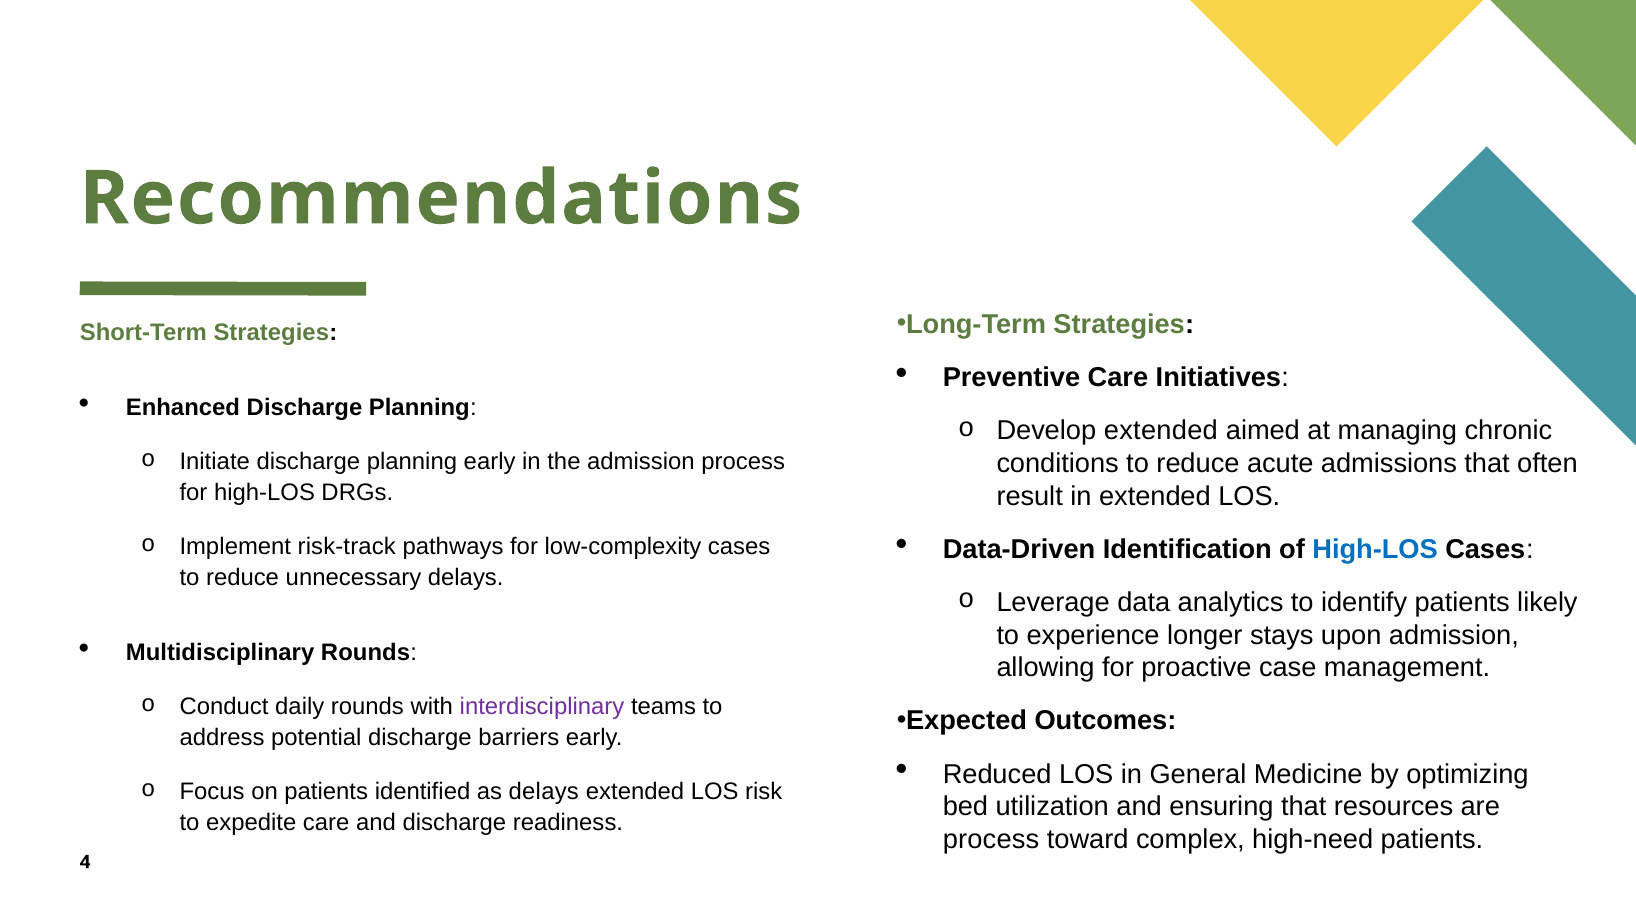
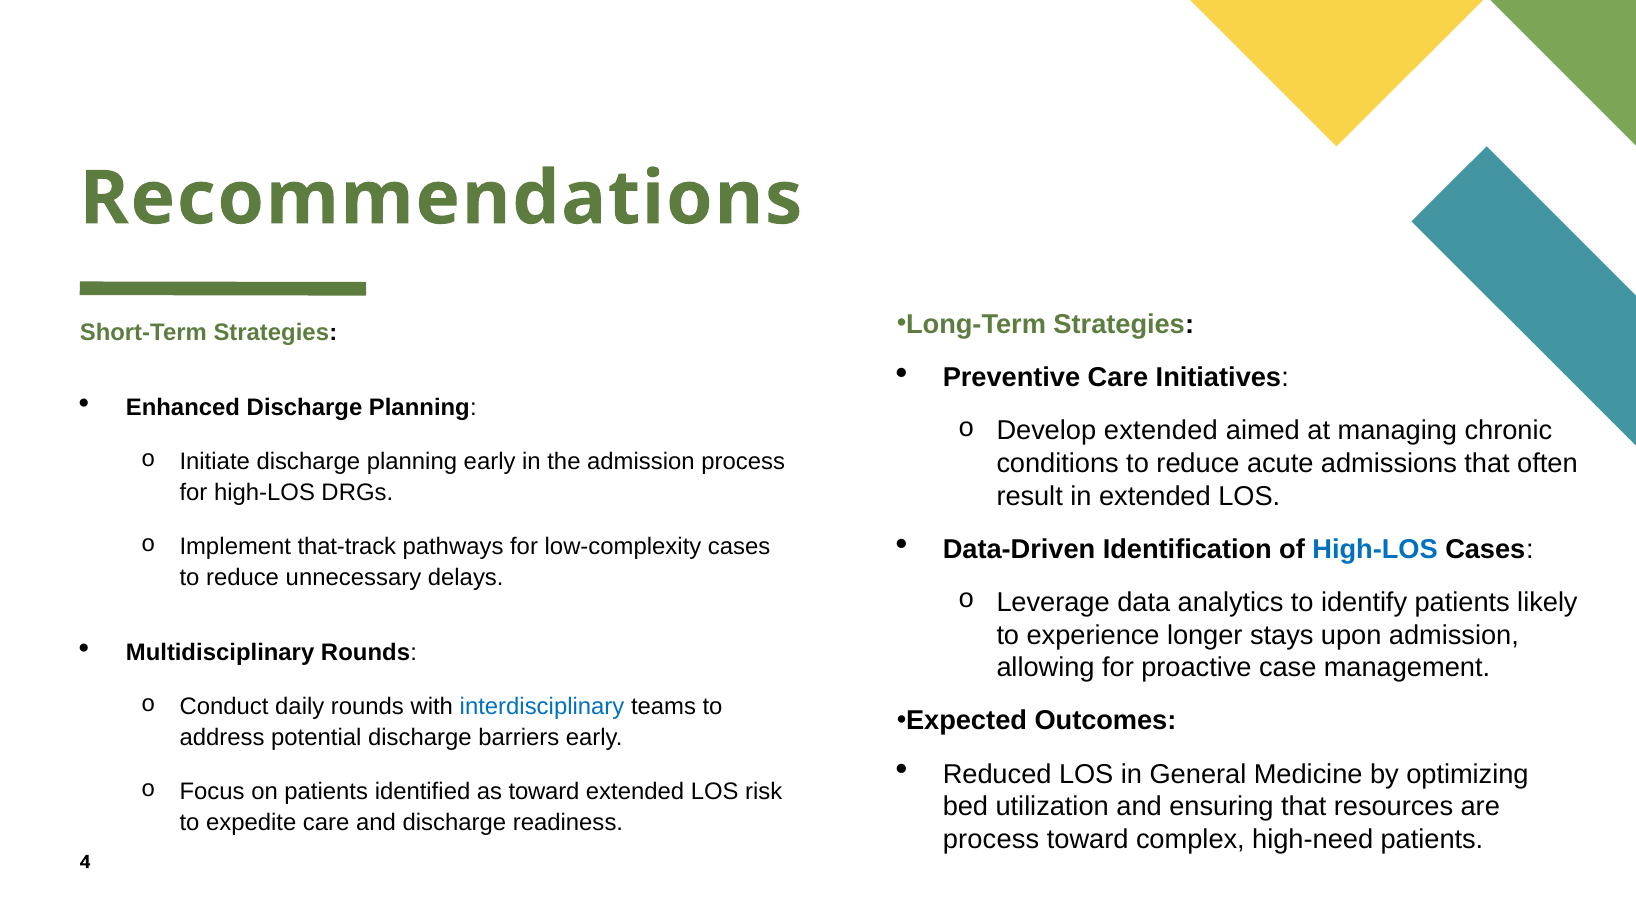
risk-track: risk-track -> that-track (347, 547)
interdisciplinary colour: purple -> blue (542, 707)
as delays: delays -> toward (544, 792)
